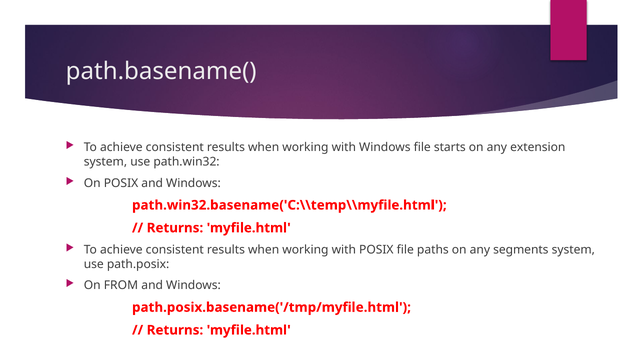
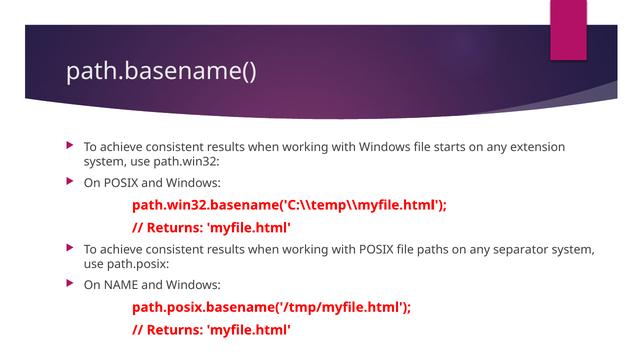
segments: segments -> separator (521, 250)
FROM: FROM -> NAME (121, 286)
